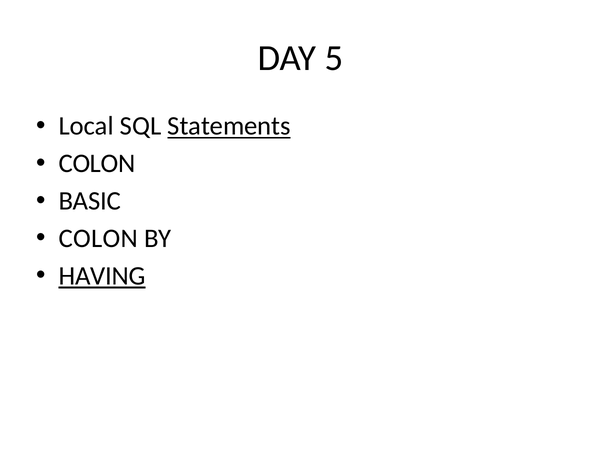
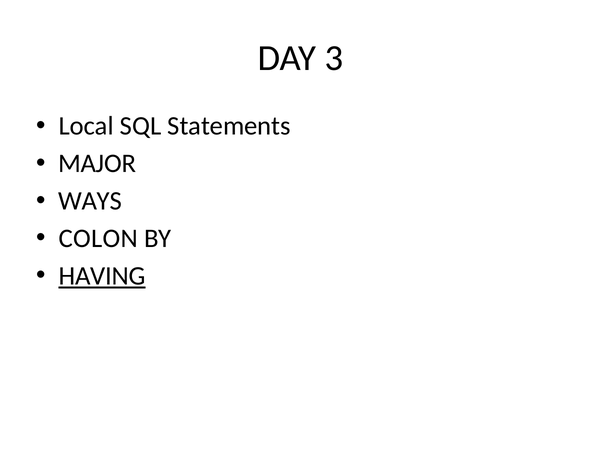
5: 5 -> 3 (334, 58)
Statements underline: present -> none (229, 126)
COLON: COLON -> MAJOR (97, 164)
BASIC: BASIC -> WAYS (90, 201)
